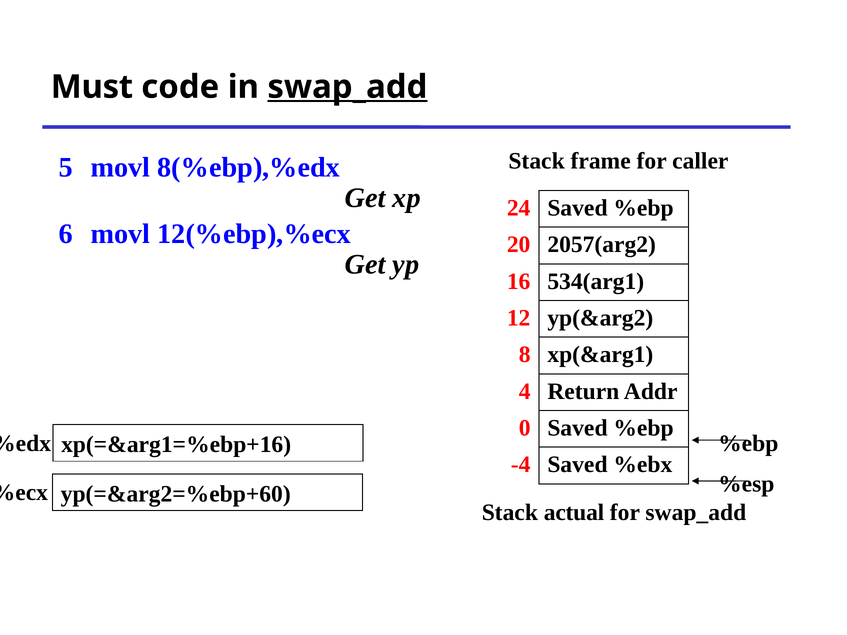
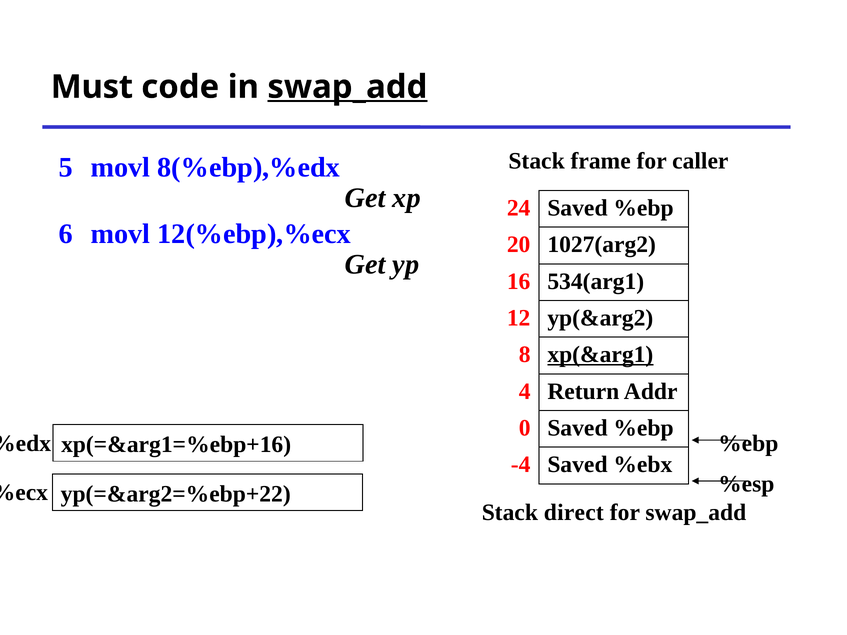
2057(arg2: 2057(arg2 -> 1027(arg2 (602, 245)
xp(&arg1 underline: none -> present (600, 355)
yp(=&arg2=%ebp+60: yp(=&arg2=%ebp+60 -> yp(=&arg2=%ebp+22 (176, 494)
actual: actual -> direct (574, 513)
